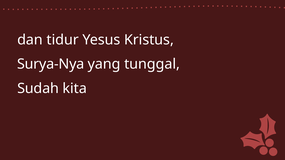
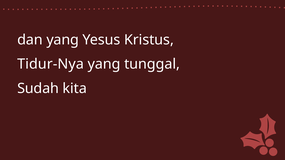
dan tidur: tidur -> yang (63, 40)
Surya-Nya: Surya-Nya -> Tidur-Nya (51, 64)
